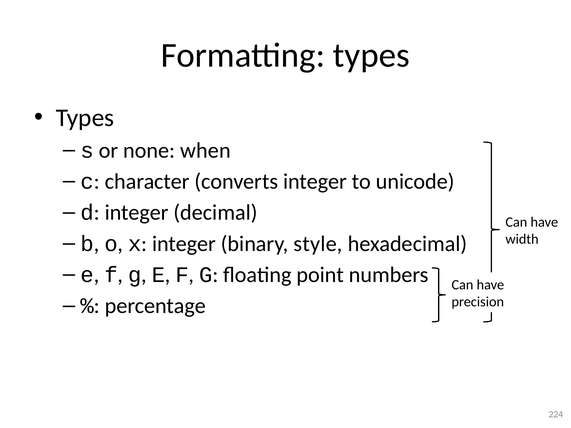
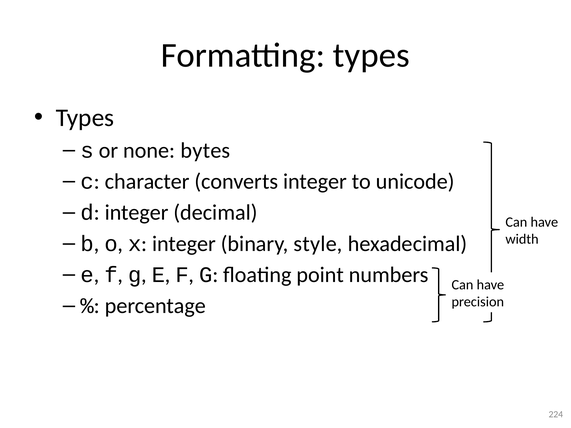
when: when -> bytes (205, 151)
